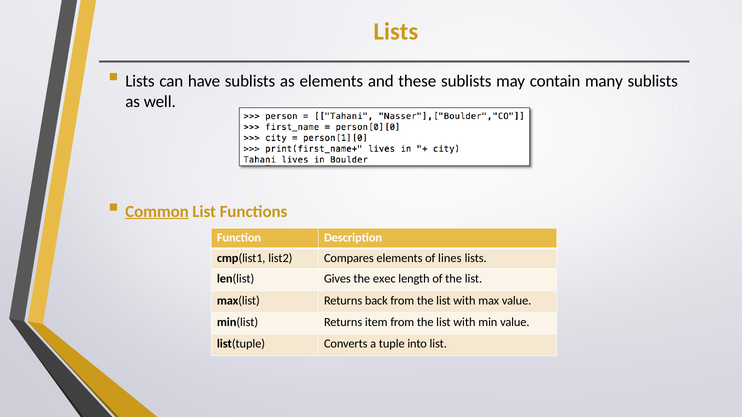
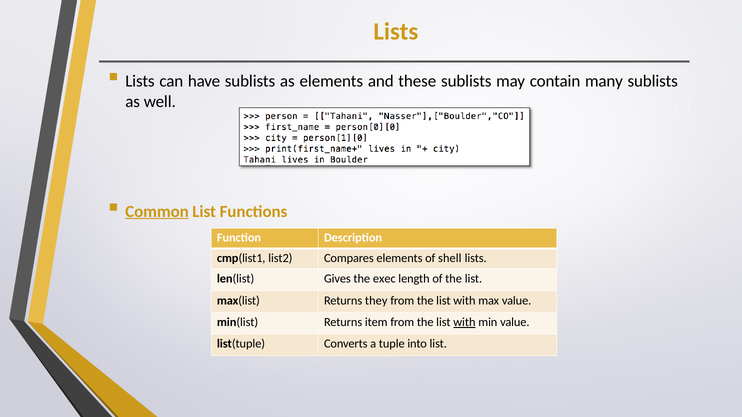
lines: lines -> shell (450, 259)
back: back -> they (376, 301)
with underline: none -> present (464, 322)
